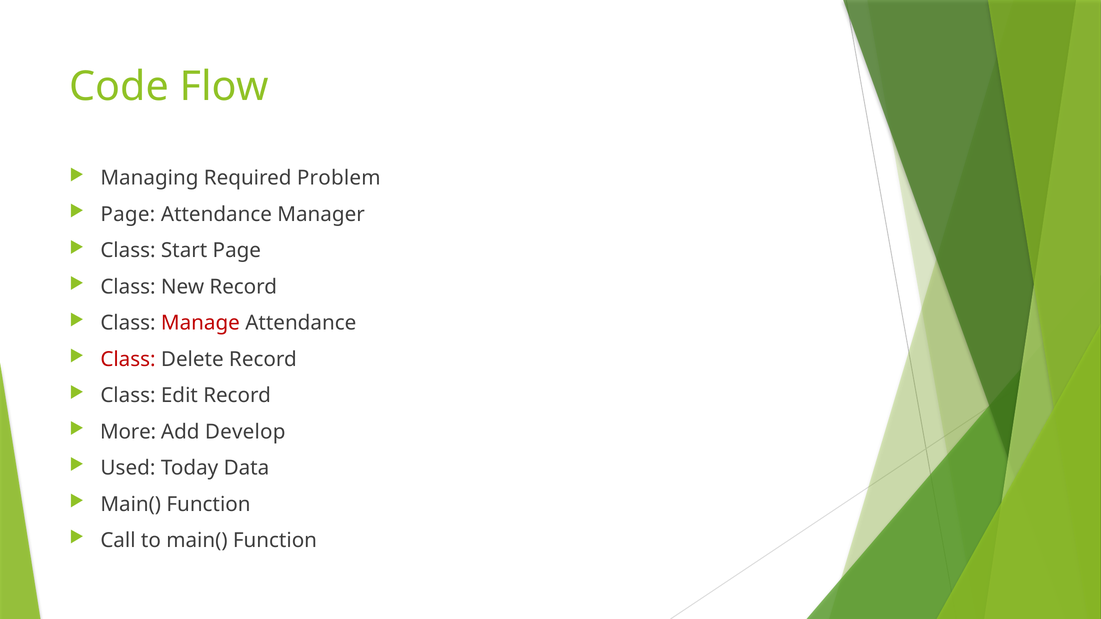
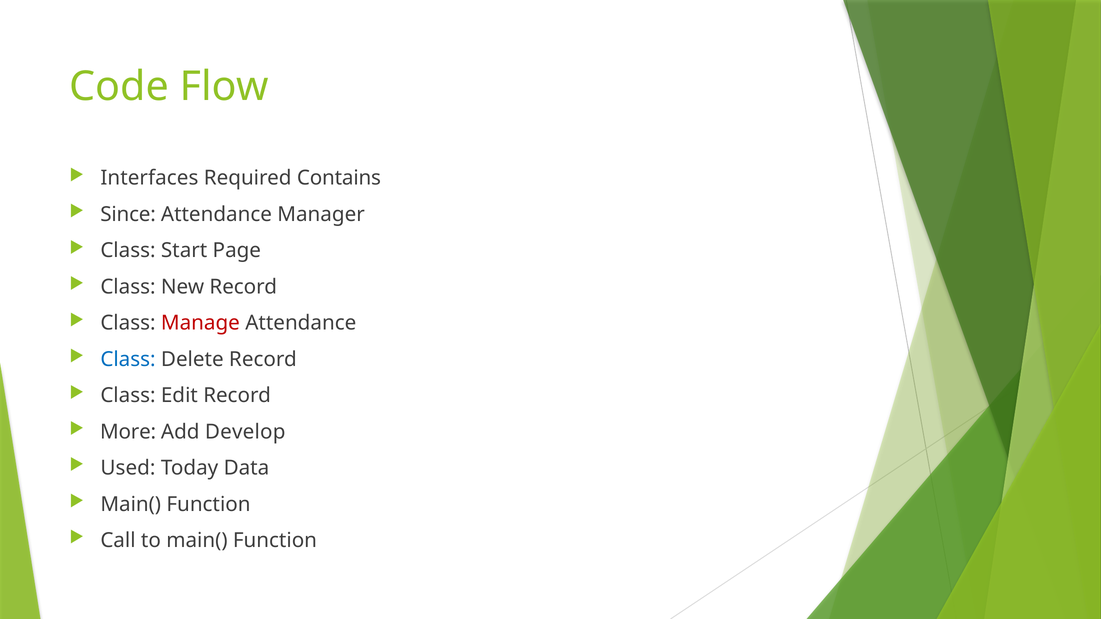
Managing: Managing -> Interfaces (149, 178)
Problem: Problem -> Contains (339, 178)
Page: Page -> Since (128, 215)
Class colour: red -> blue (128, 360)
